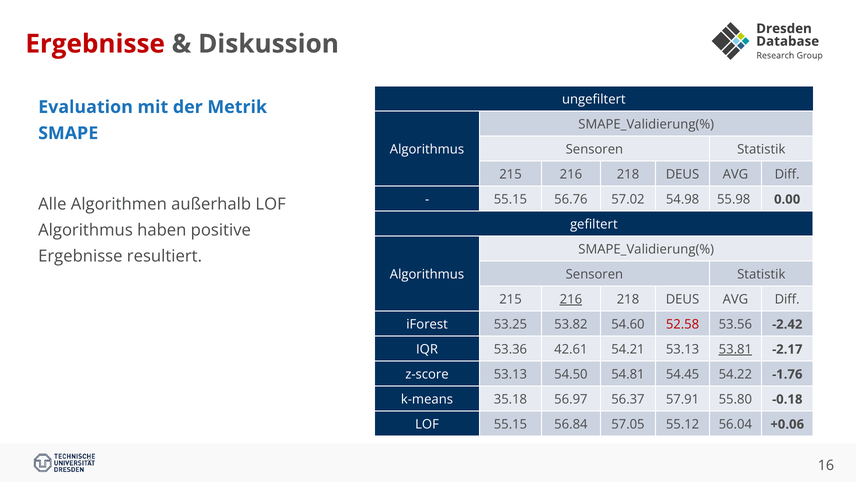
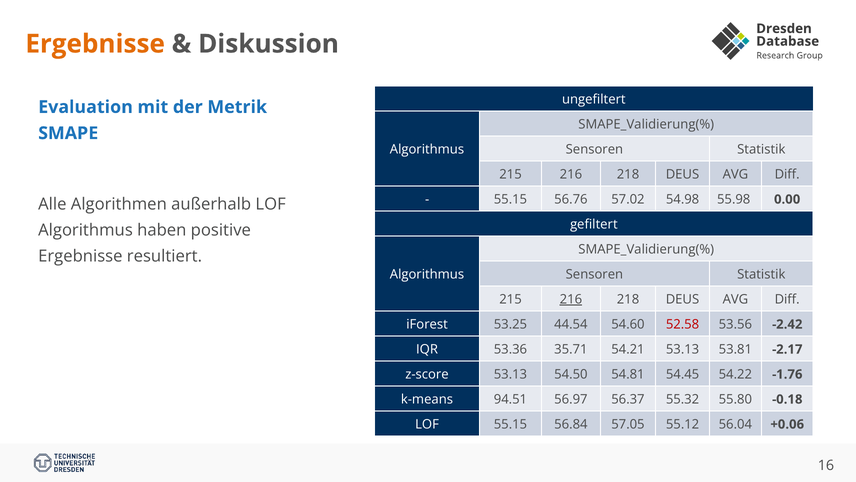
Ergebnisse colour: red -> orange (95, 44)
53.82: 53.82 -> 44.54 (571, 324)
42.61: 42.61 -> 35.71 (571, 349)
53.81 underline: present -> none (735, 349)
35.18: 35.18 -> 94.51 (510, 399)
57.91: 57.91 -> 55.32 (683, 399)
